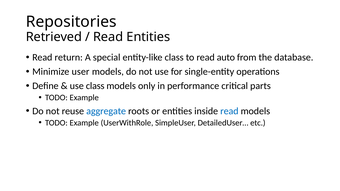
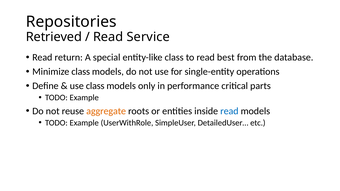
Read Entities: Entities -> Service (148, 37)
auto: auto -> best (226, 57)
Minimize user: user -> class (81, 72)
aggregate colour: blue -> orange (106, 111)
